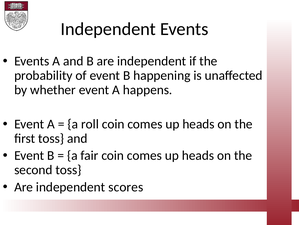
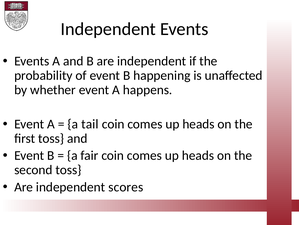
roll: roll -> tail (90, 124)
